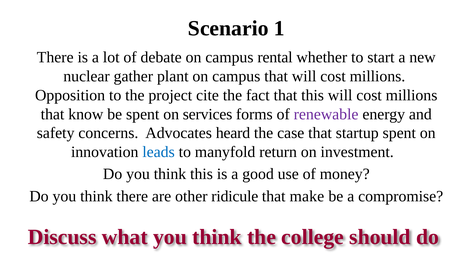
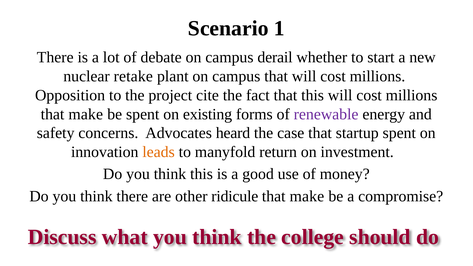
rental: rental -> derail (275, 57)
gather: gather -> retake (133, 76)
know: know -> make (86, 114)
services: services -> existing (208, 114)
leads colour: blue -> orange (159, 152)
